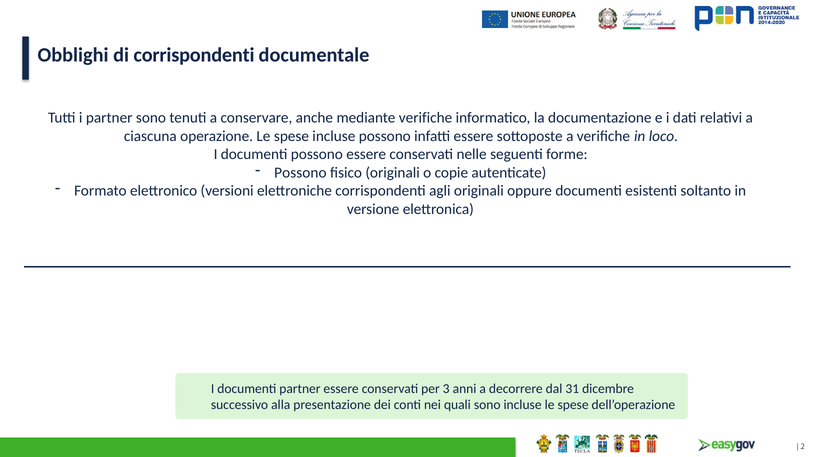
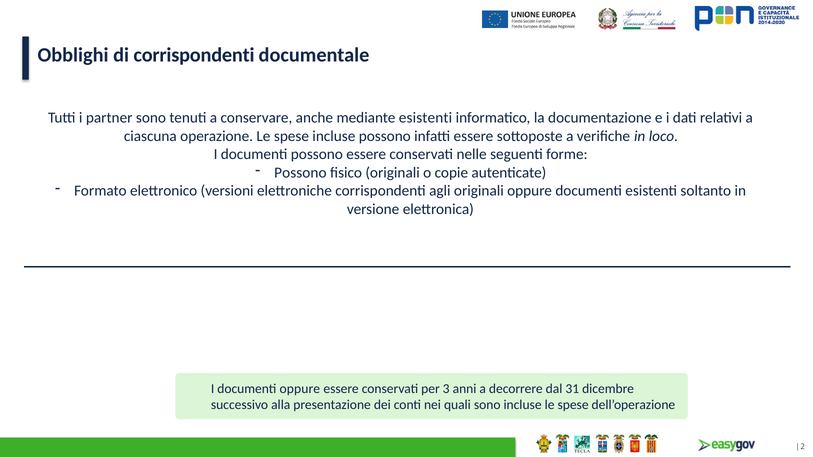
mediante verifiche: verifiche -> esistenti (425, 118)
documenti partner: partner -> oppure (300, 389)
